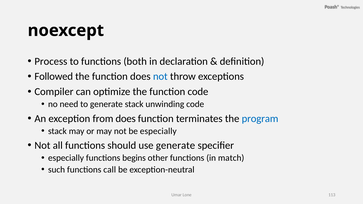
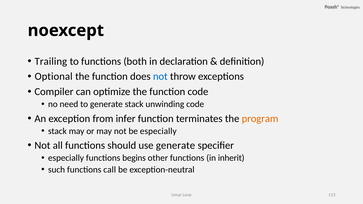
Process: Process -> Trailing (51, 61)
Followed: Followed -> Optional (54, 77)
from does: does -> infer (126, 119)
program colour: blue -> orange (260, 119)
match: match -> inherit (231, 158)
